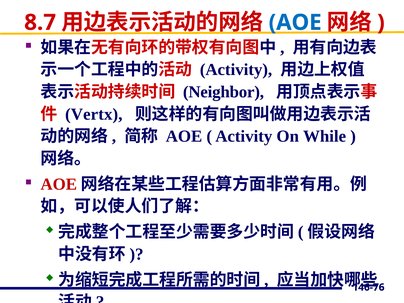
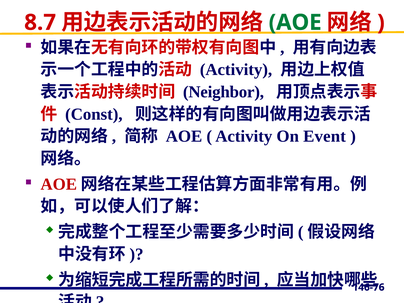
AOE colour: blue -> green (295, 22)
Vertx: Vertx -> Const (94, 114)
While: While -> Event (325, 136)
